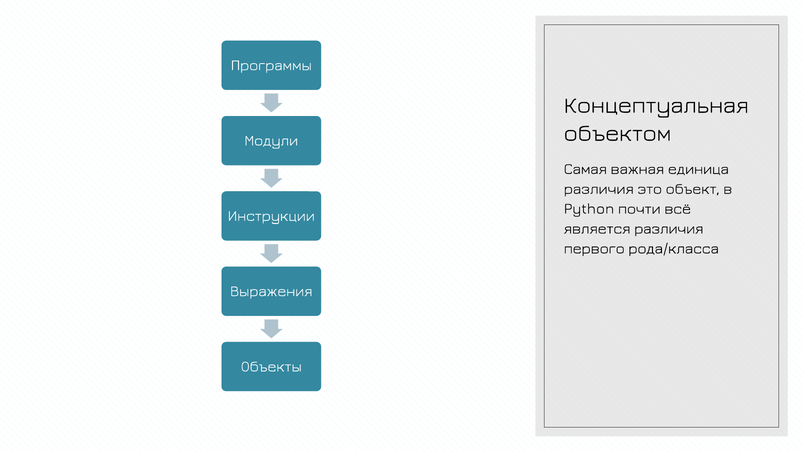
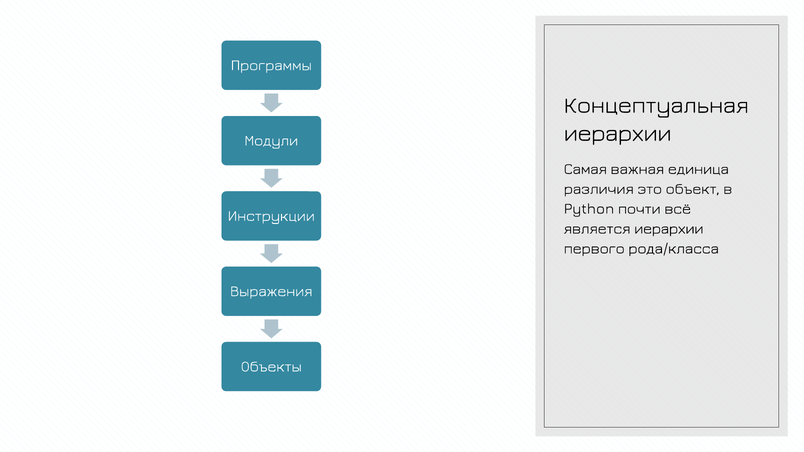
объектом: объектом -> иерархии (618, 133)
является различия: различия -> иерархии (669, 229)
